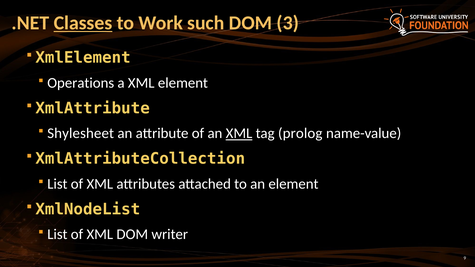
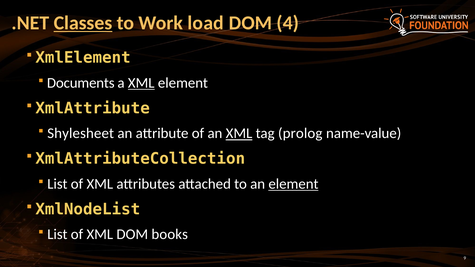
such: such -> load (206, 23)
3: 3 -> 4 (288, 23)
Operations: Operations -> Documents (81, 83)
XML underline: none -> present (141, 83)
element underline: none -> present (293, 184)
writer: writer -> books (170, 235)
